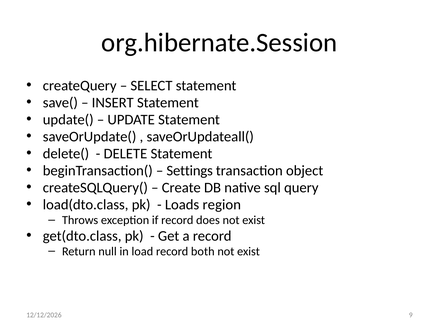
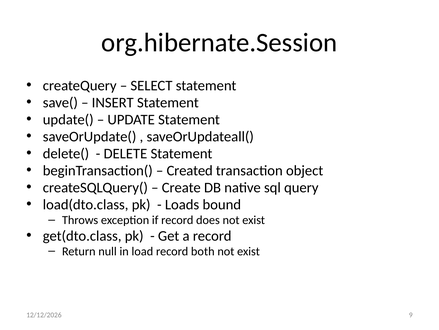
Settings: Settings -> Created (190, 170)
region: region -> bound (222, 204)
